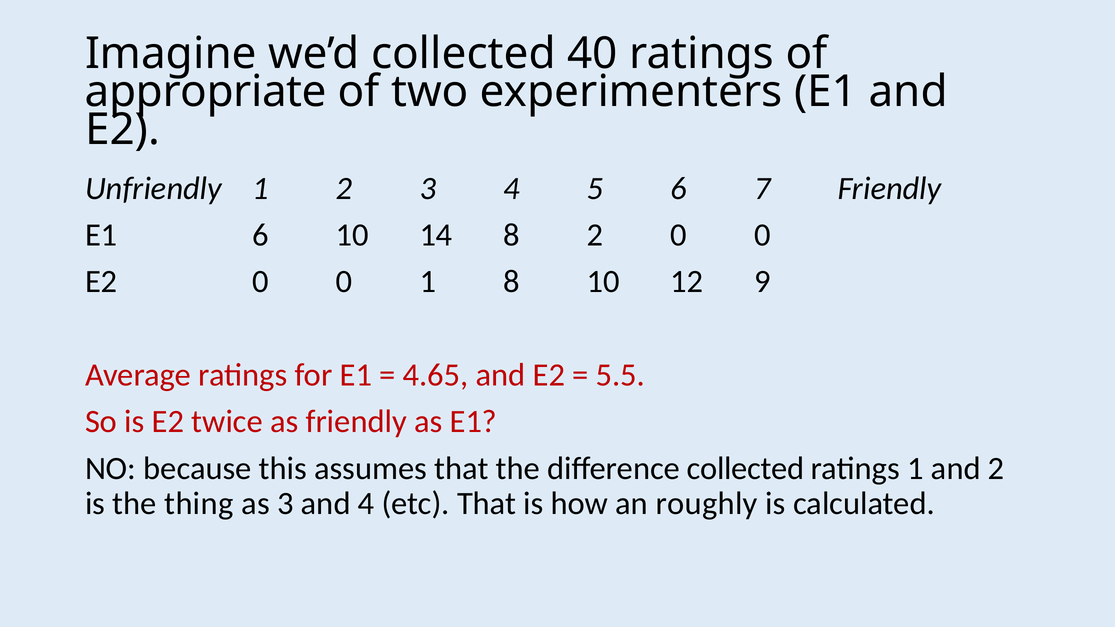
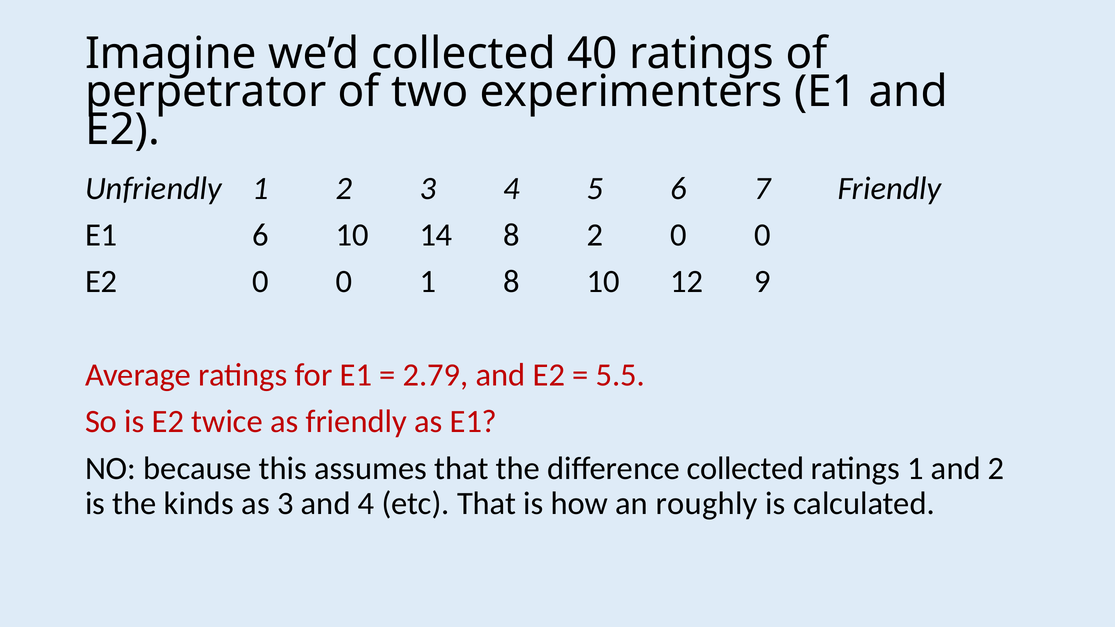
appropriate: appropriate -> perpetrator (206, 92)
4.65: 4.65 -> 2.79 (436, 375)
thing: thing -> kinds (199, 504)
